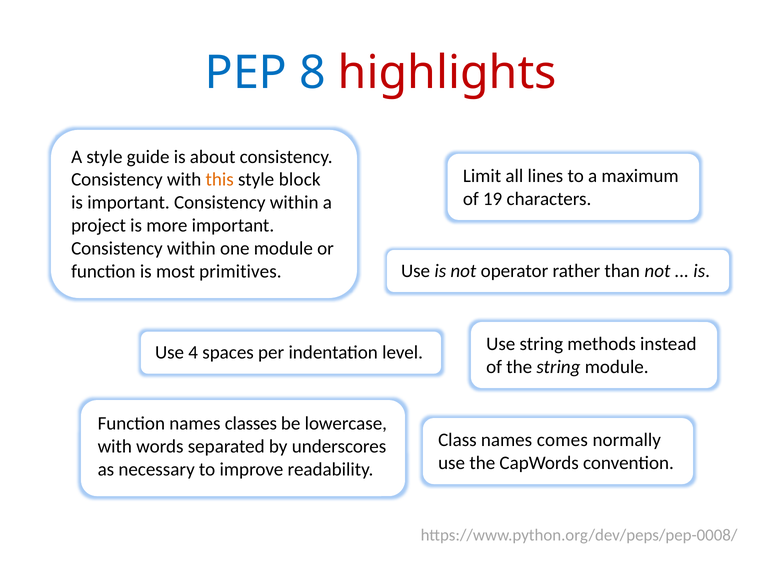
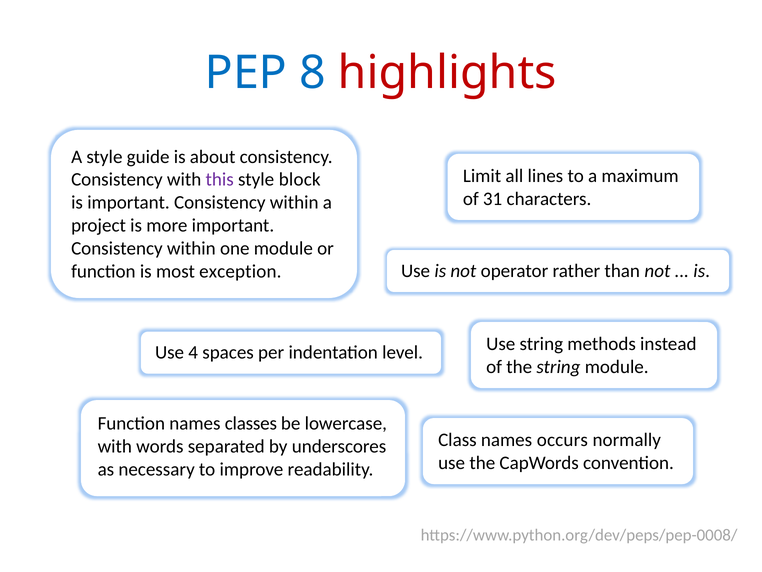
this colour: orange -> purple (220, 180)
19: 19 -> 31 (493, 199)
primitives: primitives -> exception (240, 271)
comes: comes -> occurs (562, 440)
